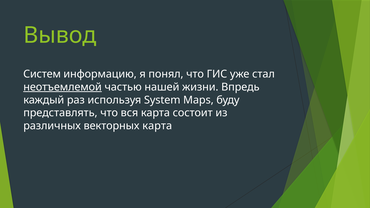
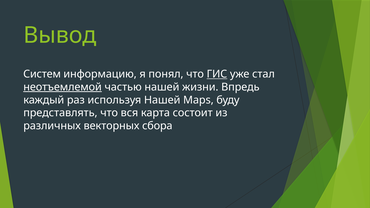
ГИС underline: none -> present (217, 74)
используя System: System -> Нашей (162, 100)
векторных карта: карта -> сбора (157, 126)
